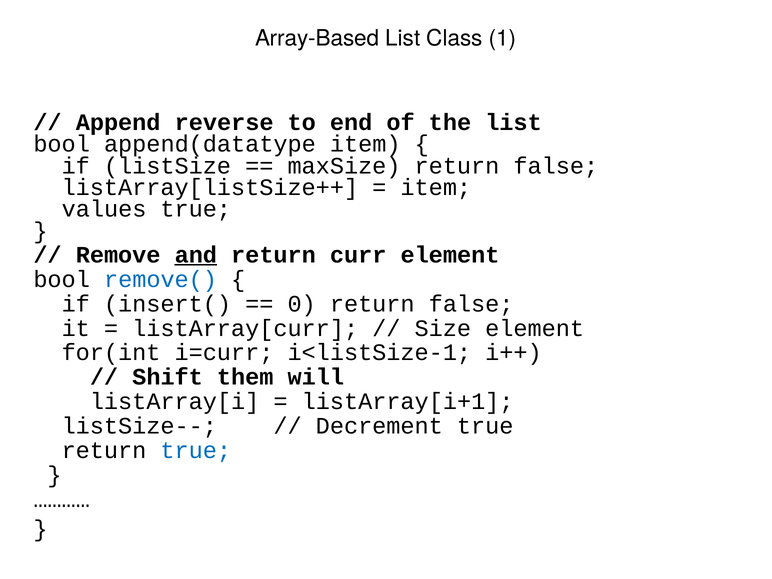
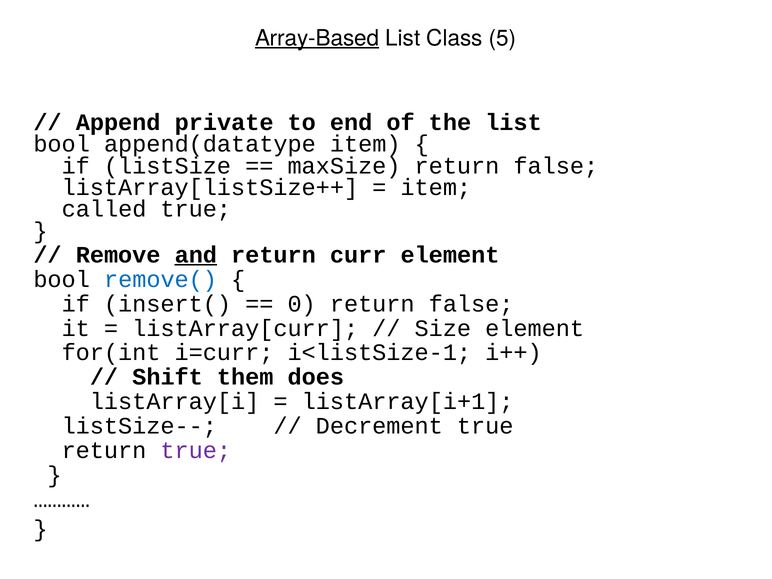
Array-Based underline: none -> present (317, 38)
1: 1 -> 5 (503, 38)
reverse: reverse -> private (224, 122)
values: values -> called (104, 209)
will: will -> does (316, 377)
true colour: blue -> purple (196, 451)
